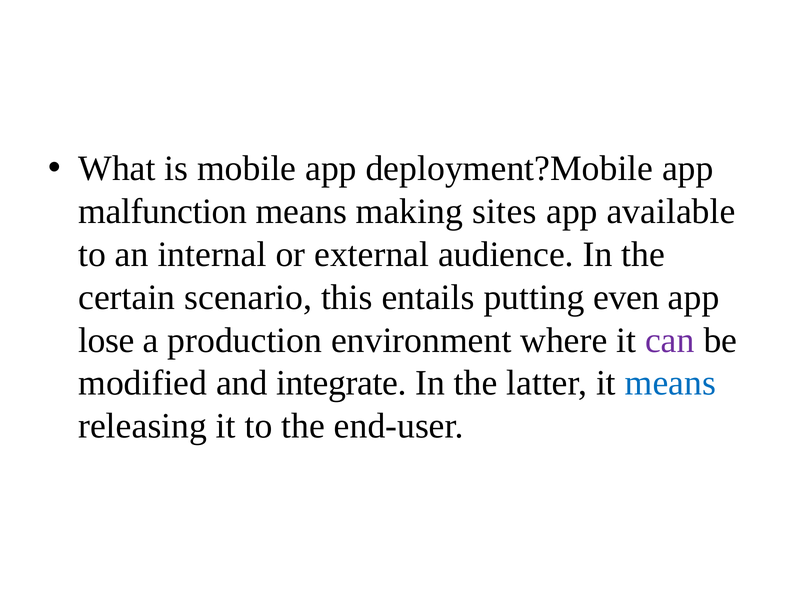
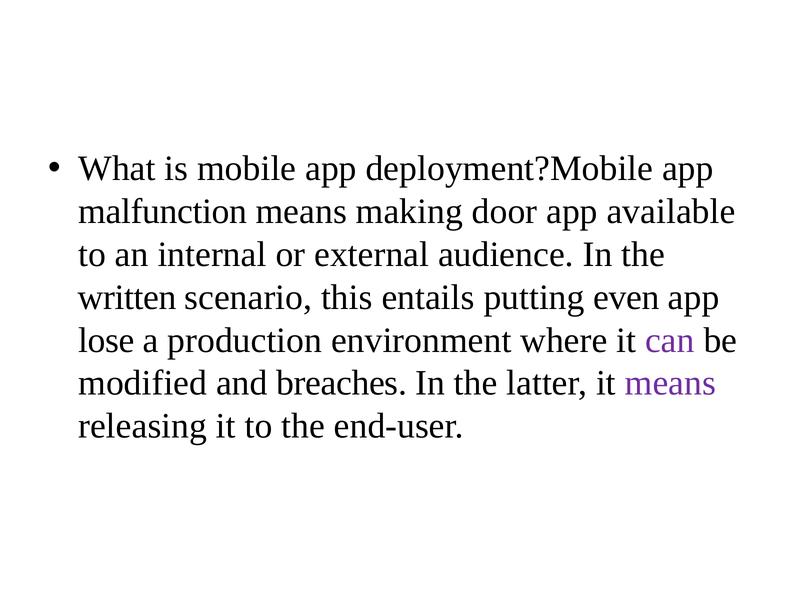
sites: sites -> door (505, 211)
certain: certain -> written (127, 297)
integrate: integrate -> breaches (342, 383)
means colour: blue -> purple (670, 383)
